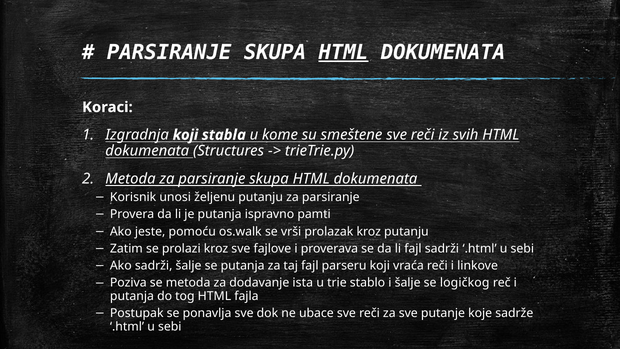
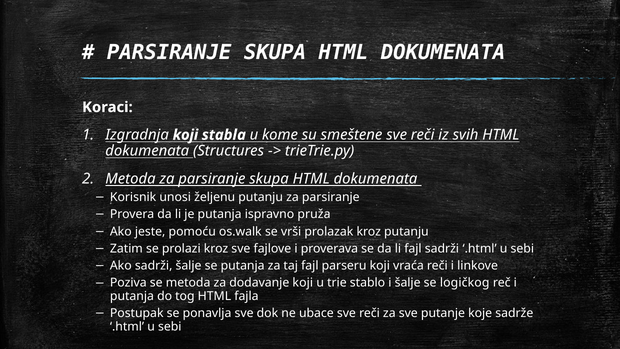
HTML underline: present -> none (343, 52)
pamti: pamti -> pruža (314, 214)
dodavanje ista: ista -> koji (303, 283)
